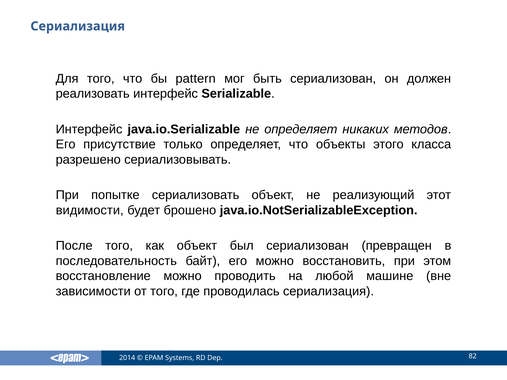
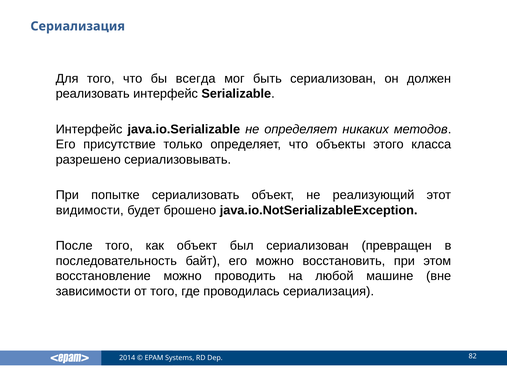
pattern: pattern -> всегда (196, 79)
